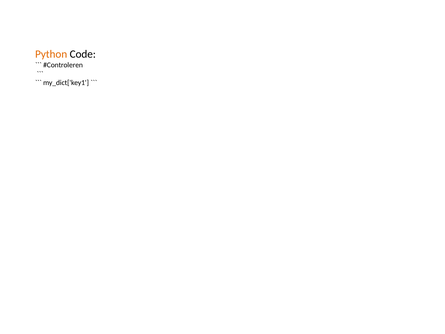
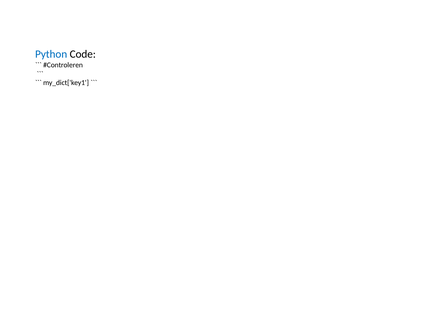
Python colour: orange -> blue (51, 54)
